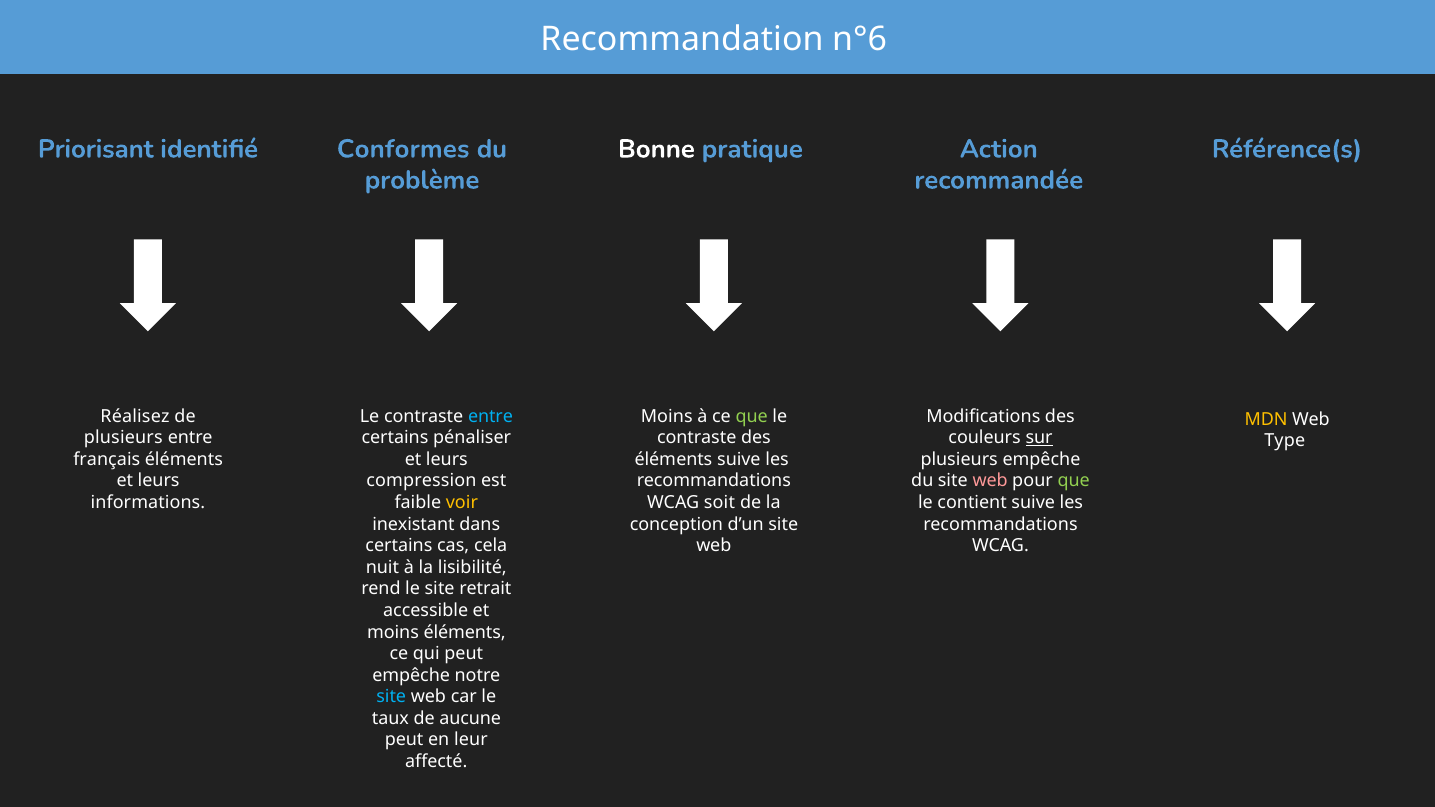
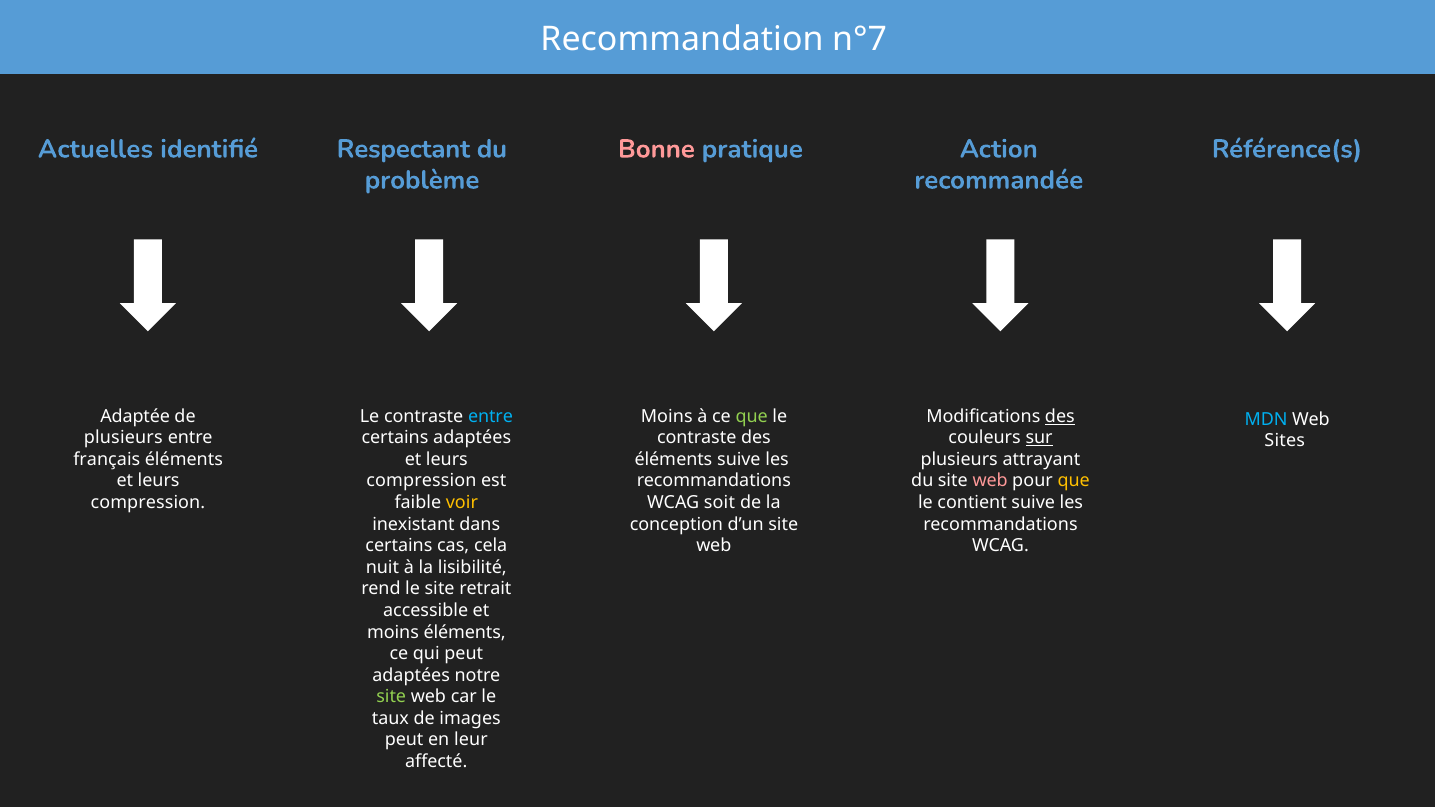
n°6: n°6 -> n°7 (860, 39)
Priorisant: Priorisant -> Actuelles (96, 149)
Conformes: Conformes -> Respectant (403, 149)
Bonne colour: white -> pink (656, 149)
Réalisez: Réalisez -> Adaptée (135, 416)
des underline: none -> present (1060, 416)
MDN colour: yellow -> light blue (1266, 420)
certains pénaliser: pénaliser -> adaptées (472, 438)
Type: Type -> Sites (1285, 441)
plusieurs empêche: empêche -> attrayant (1041, 460)
que colour: light green -> yellow (1074, 481)
informations: informations -> compression (148, 503)
empêche: empêche -> adaptées (411, 675)
site colour: light blue -> light green (391, 697)
aucune: aucune -> images (470, 719)
